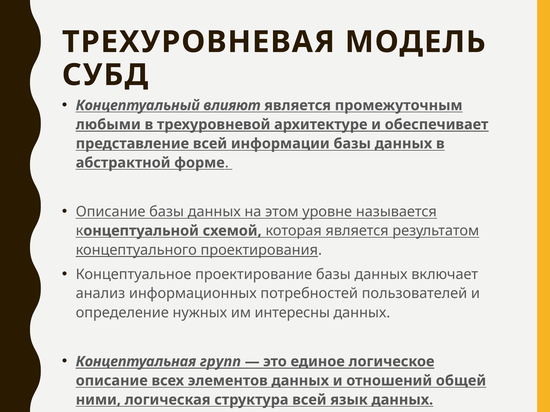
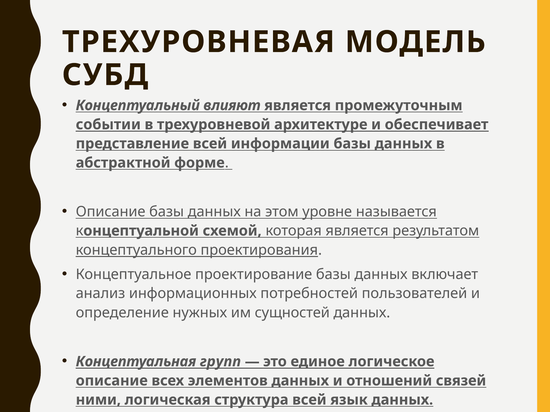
любыми: любыми -> событии (108, 125)
интересны: интересны -> сущностей (292, 313)
общей: общей -> связей (461, 381)
